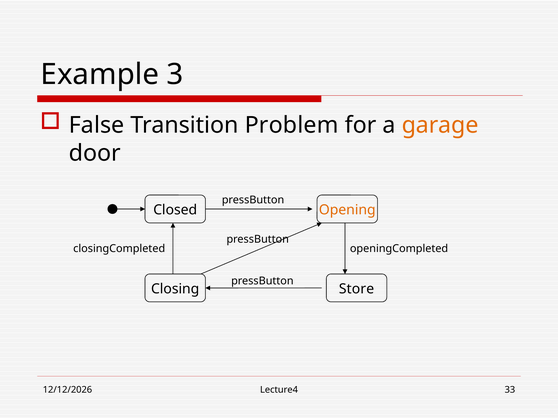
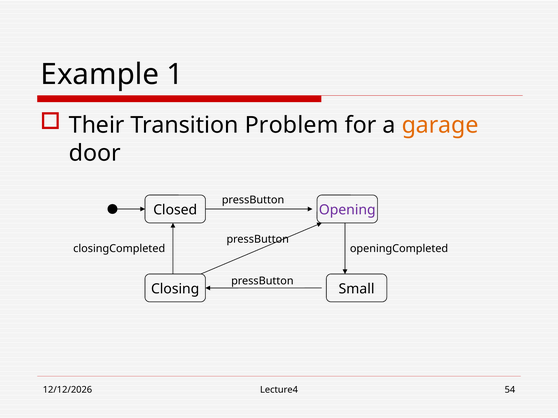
3: 3 -> 1 (175, 74)
False: False -> Their (97, 125)
Opening colour: orange -> purple (347, 210)
Store: Store -> Small (357, 289)
33: 33 -> 54 (510, 390)
